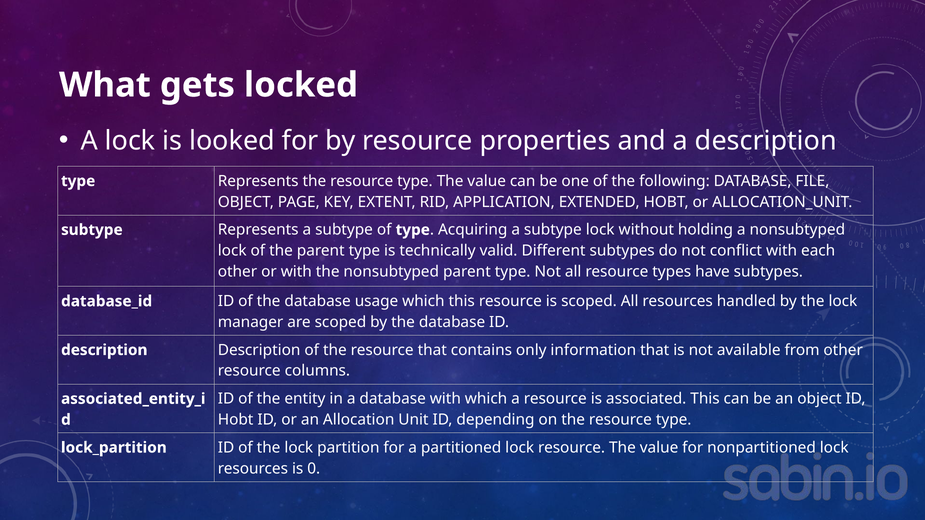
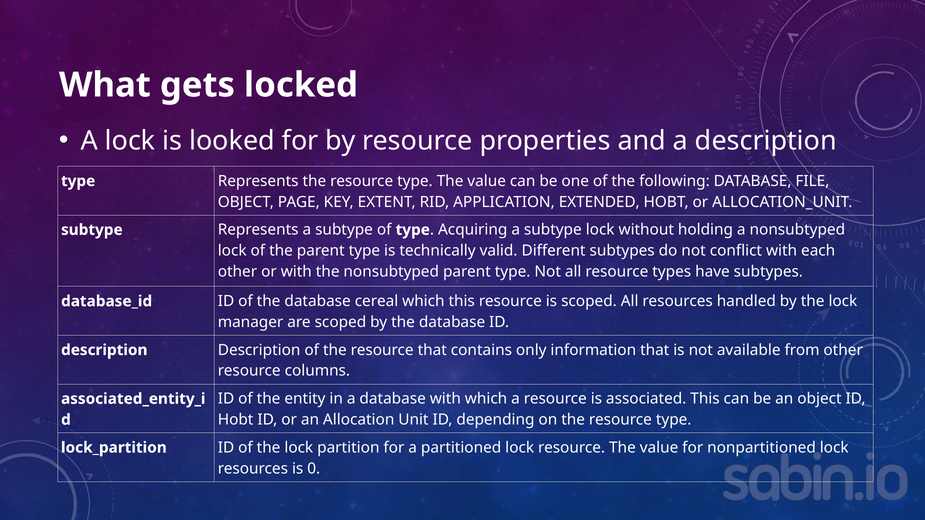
usage: usage -> cereal (377, 301)
